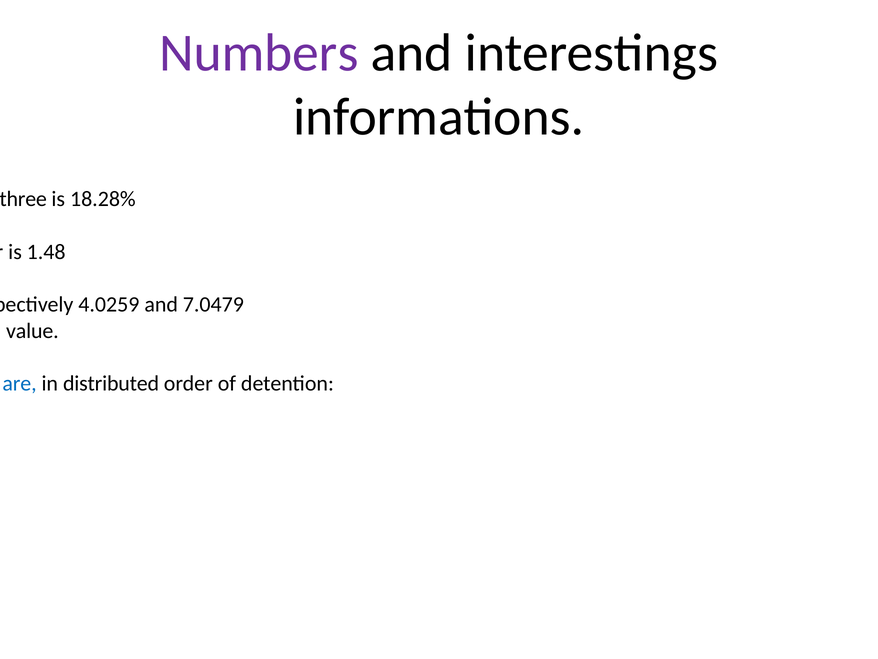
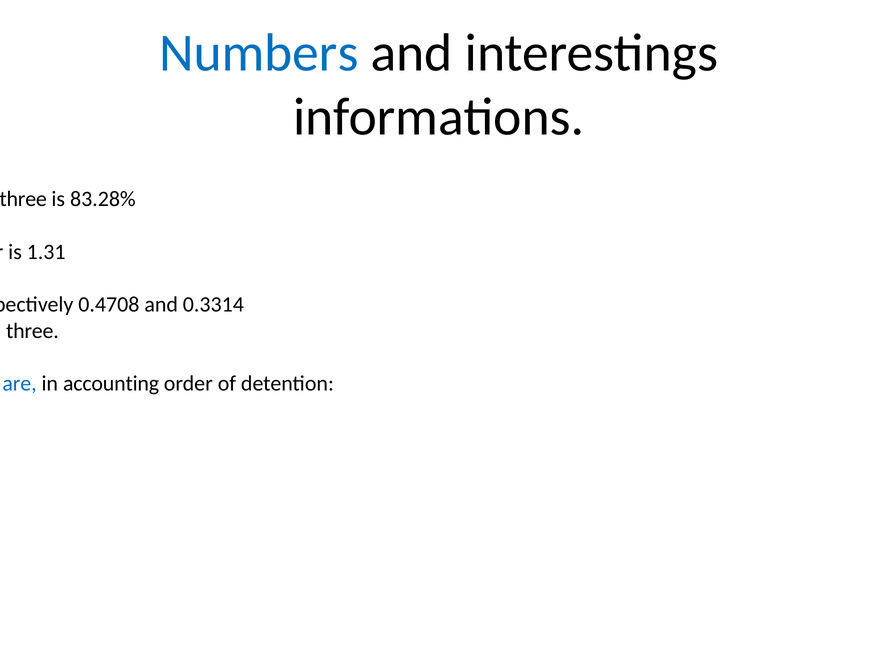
Numbers colour: purple -> blue (259, 53)
18.28%: 18.28% -> 83.28% (103, 199)
1.48: 1.48 -> 1.31 (46, 252)
4.0259: 4.0259 -> 0.4708 (109, 304)
7.0479: 7.0479 -> 0.3314 (213, 304)
value: value -> three (32, 331)
distributed: distributed -> accounting (111, 383)
